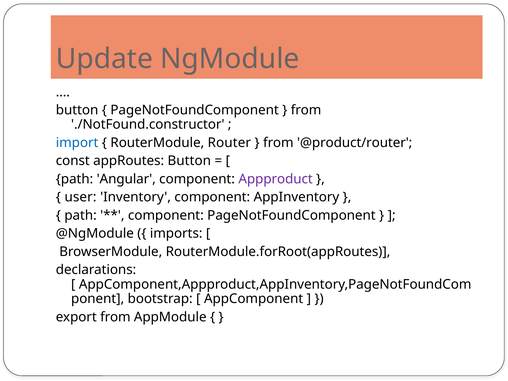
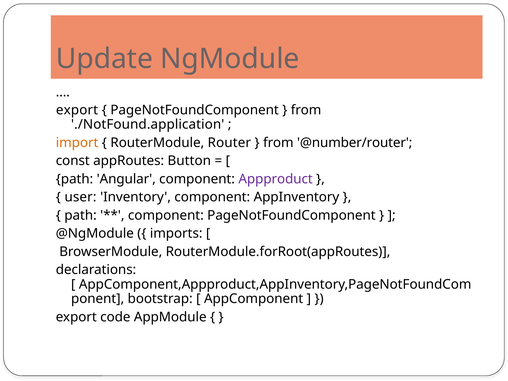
button: button -> export (77, 110)
./NotFound.constructor: ./NotFound.constructor -> ./NotFound.application (148, 125)
import colour: blue -> orange (77, 143)
@product/router: @product/router -> @number/router (355, 143)
export from: from -> code (115, 317)
